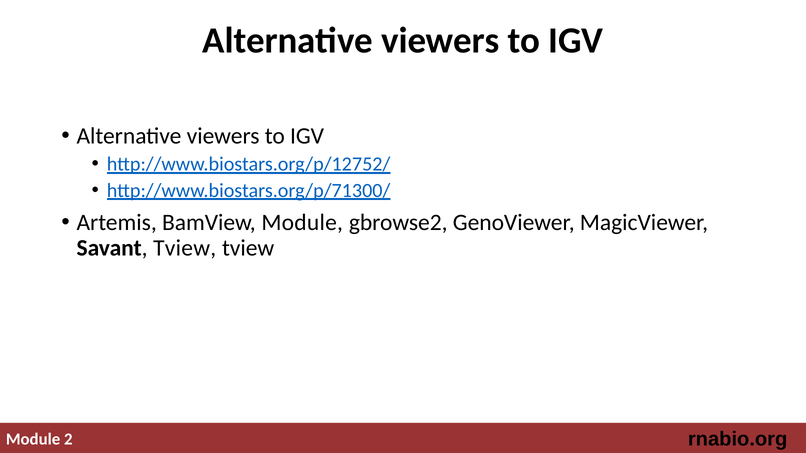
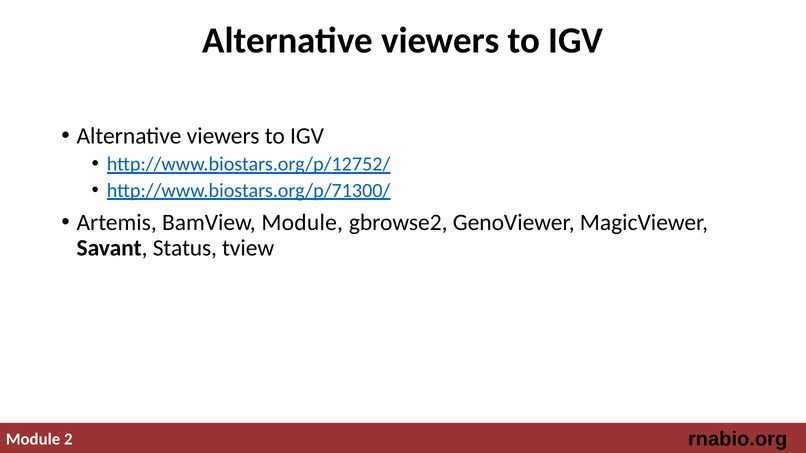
Savant Tview: Tview -> Status (185, 248)
